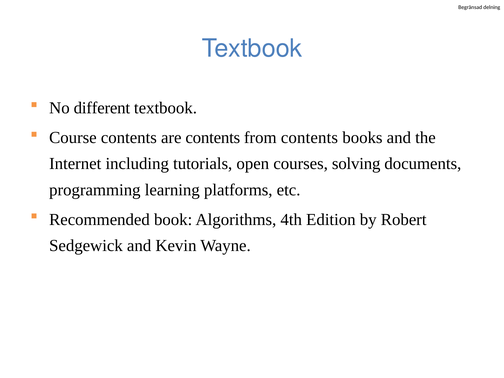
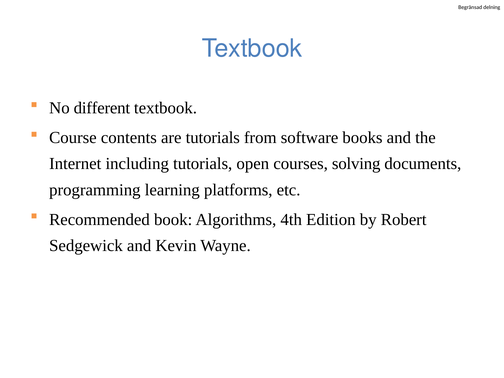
are contents: contents -> tutorials (213, 138)
from contents: contents -> software (310, 138)
